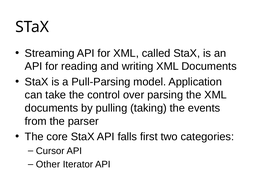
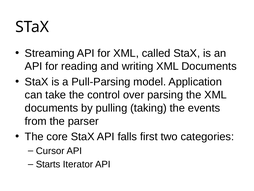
Other: Other -> Starts (48, 164)
